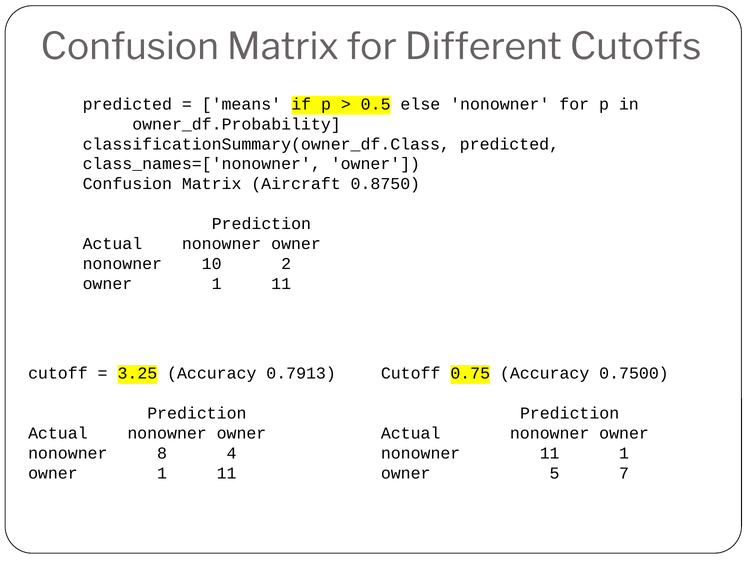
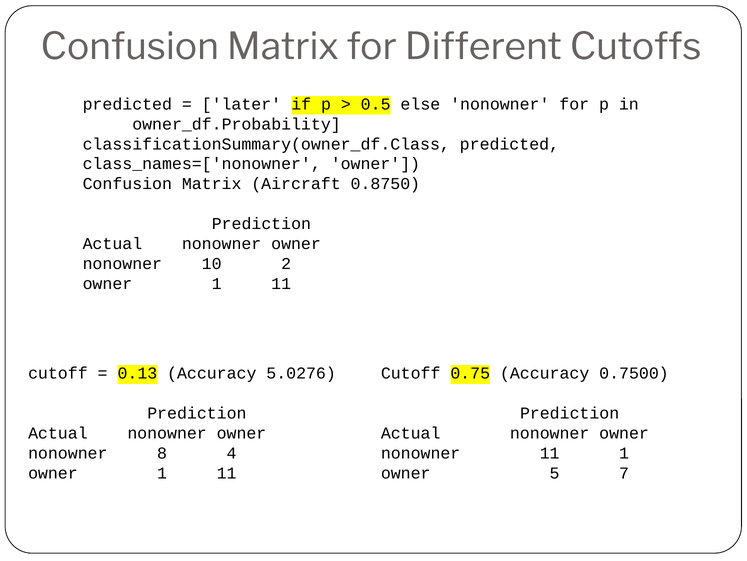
means: means -> later (241, 104)
3.25: 3.25 -> 0.13 (137, 373)
0.7913: 0.7913 -> 5.0276 (301, 373)
